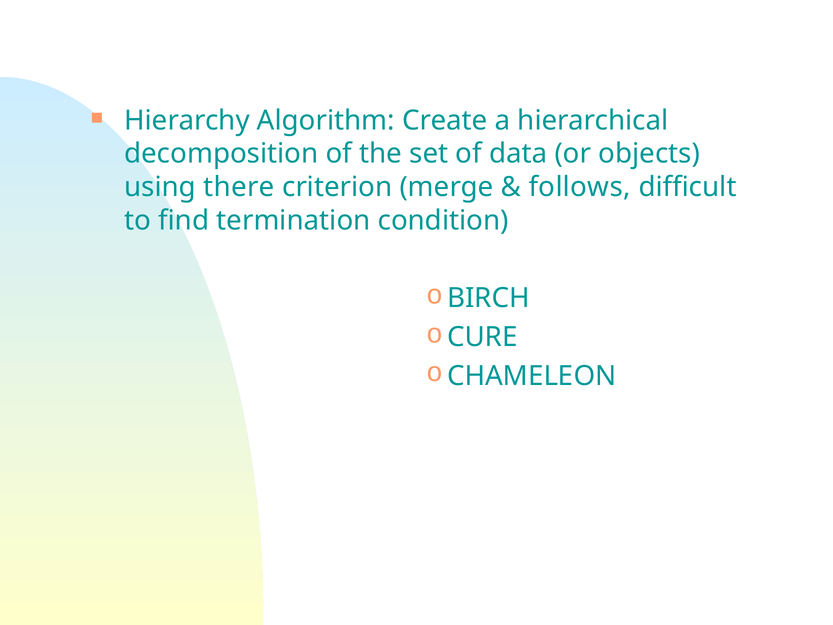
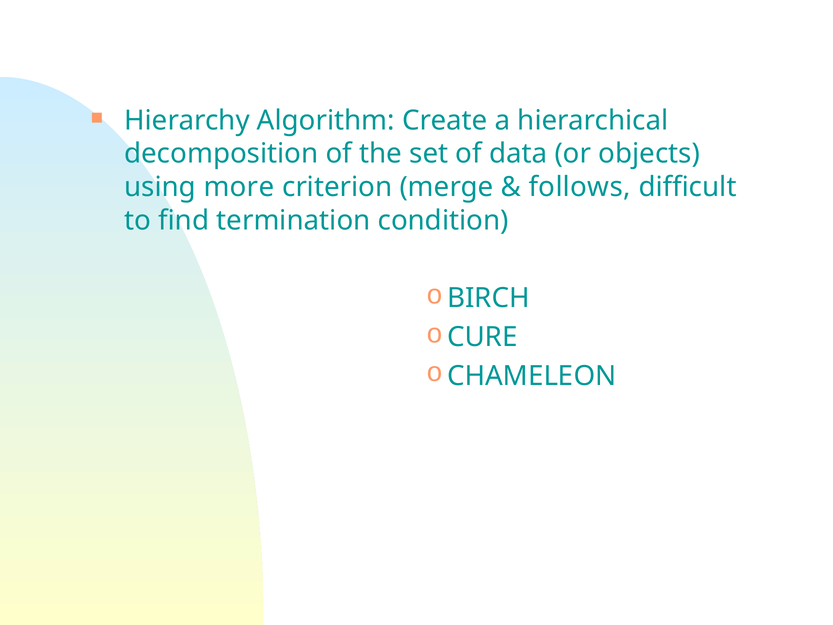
there: there -> more (239, 187)
